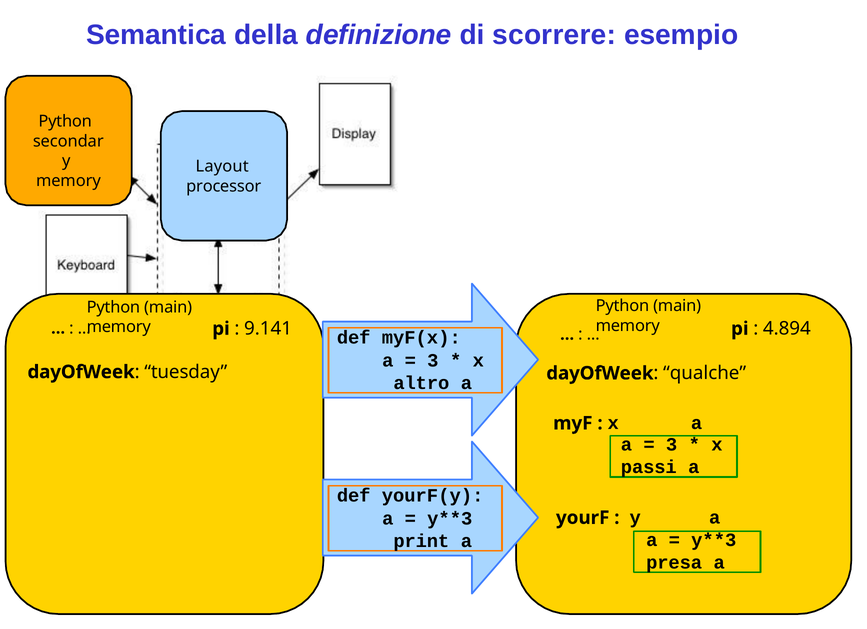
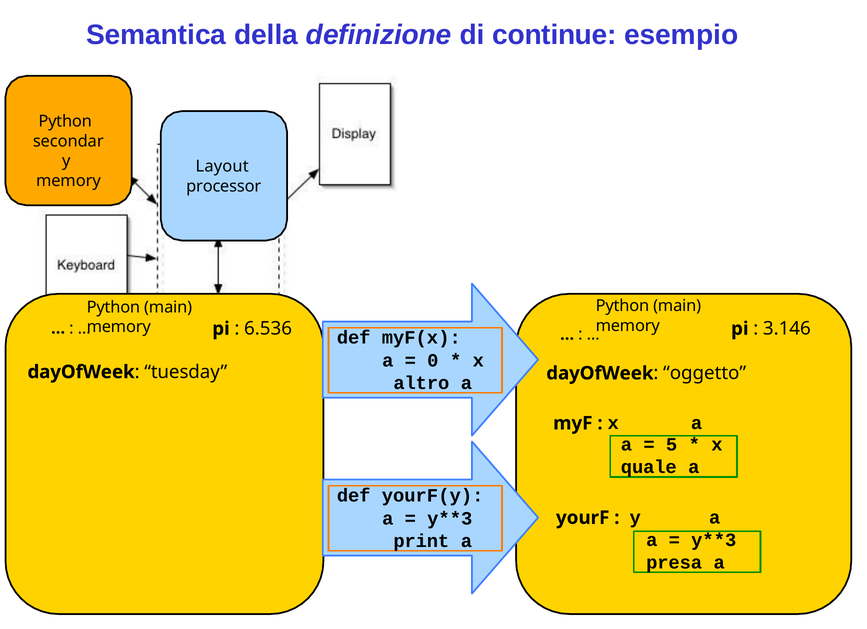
scorrere: scorrere -> continue (554, 35)
9.141: 9.141 -> 6.536 (268, 329)
4.894: 4.894 -> 3.146 (787, 329)
3: 3 -> 0 (433, 361)
qualche: qualche -> oggetto (705, 374)
3: 3 -> 5 (672, 445)
passi: passi -> quale (649, 467)
